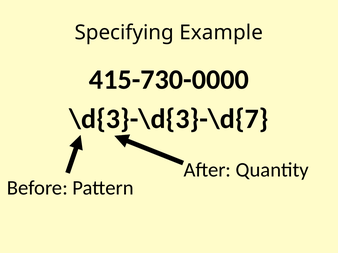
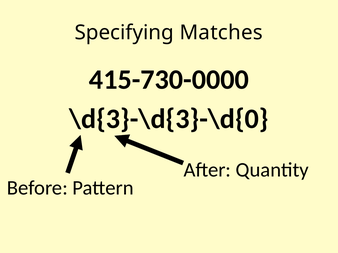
Example: Example -> Matches (221, 33)
\d{3}-\d{3}-\d{7: \d{3}-\d{3}-\d{7 -> \d{3}-\d{3}-\d{0 (169, 119)
